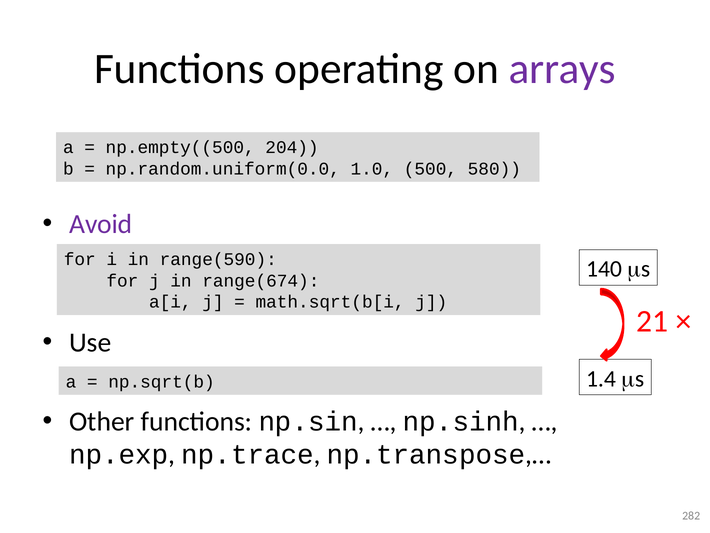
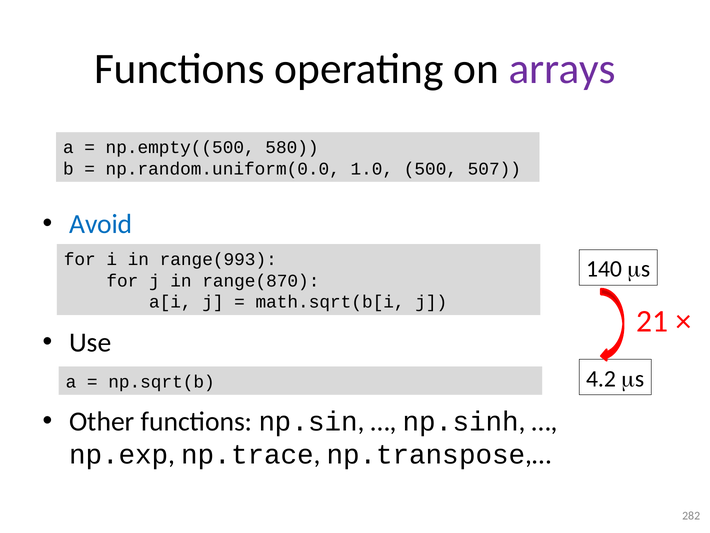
204: 204 -> 580 (292, 147)
580: 580 -> 507 (494, 169)
Avoid colour: purple -> blue (101, 224)
range(590: range(590 -> range(993 (218, 259)
range(674: range(674 -> range(870 (261, 281)
1.4: 1.4 -> 4.2 (601, 378)
